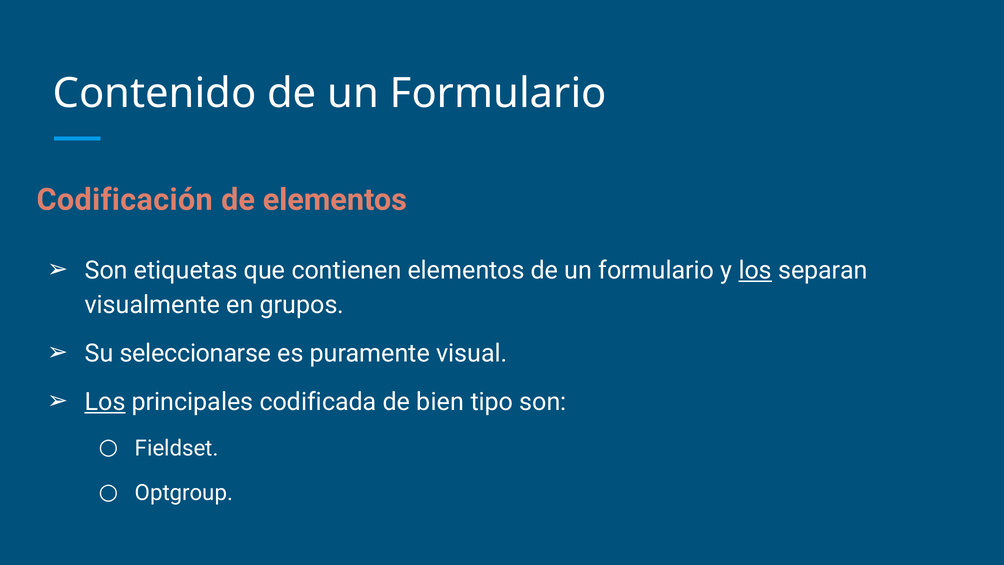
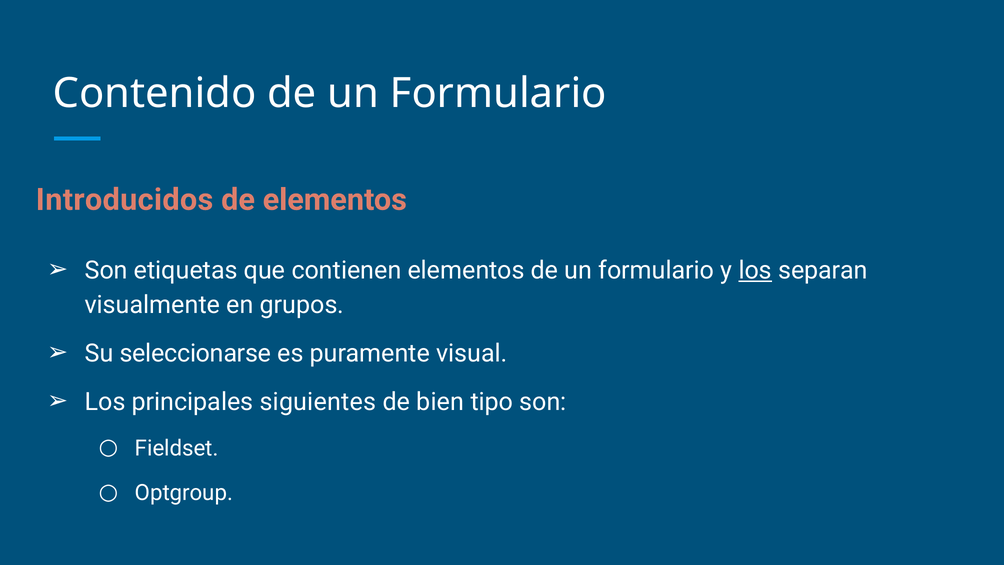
Codificación: Codificación -> Introducidos (125, 200)
Los underline: present -> none (105, 402)
codificada: codificada -> siguientes (318, 402)
